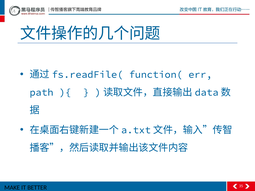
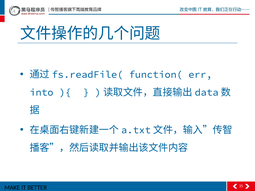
path: path -> into (41, 92)
